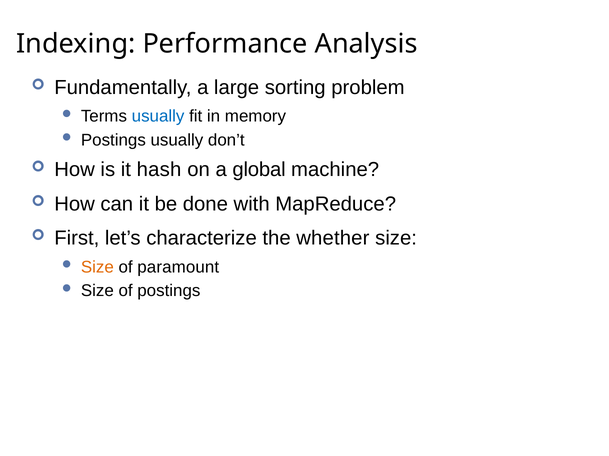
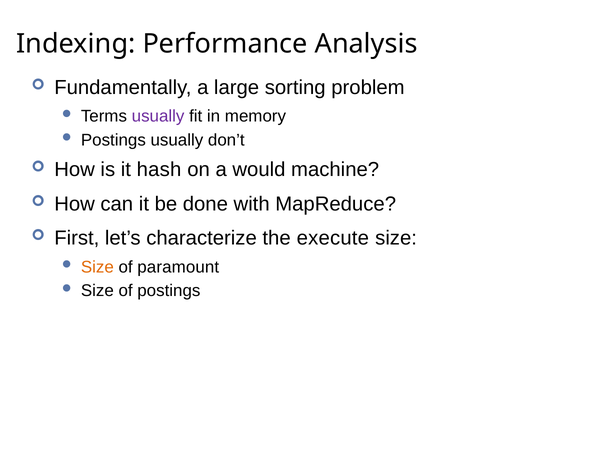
usually colour: blue -> purple (158, 117)
global: global -> would (259, 170)
whether: whether -> execute (333, 239)
